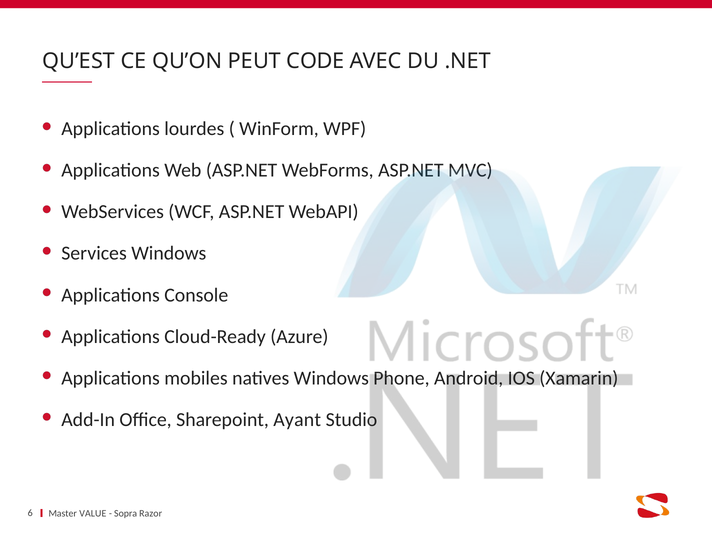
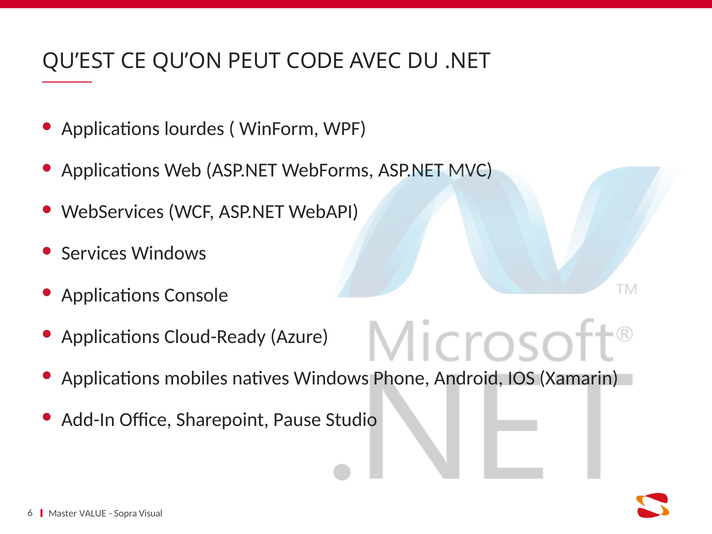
Ayant: Ayant -> Pause (297, 420)
Razor: Razor -> Visual (151, 513)
